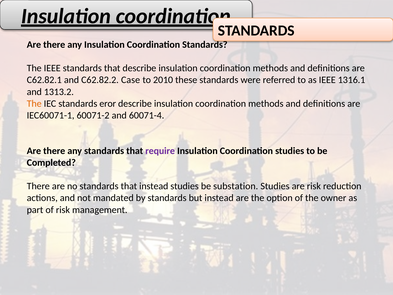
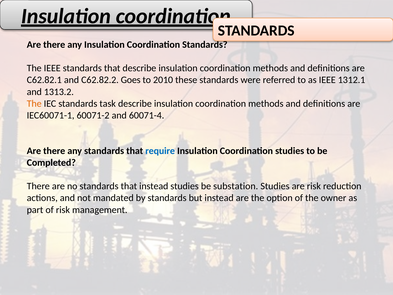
Case: Case -> Goes (131, 80)
1316.1: 1316.1 -> 1312.1 (352, 80)
eror: eror -> task (108, 103)
require colour: purple -> blue (160, 151)
